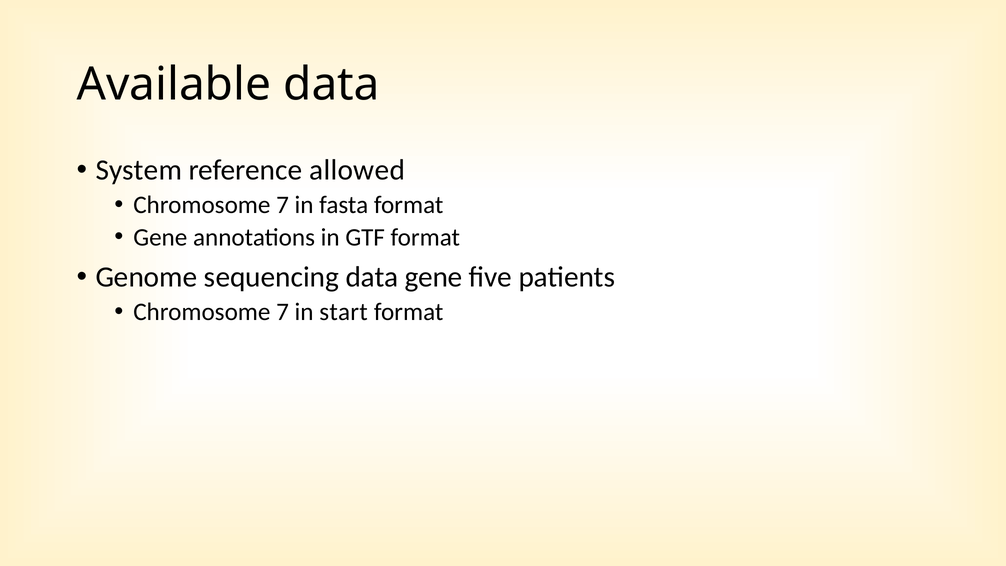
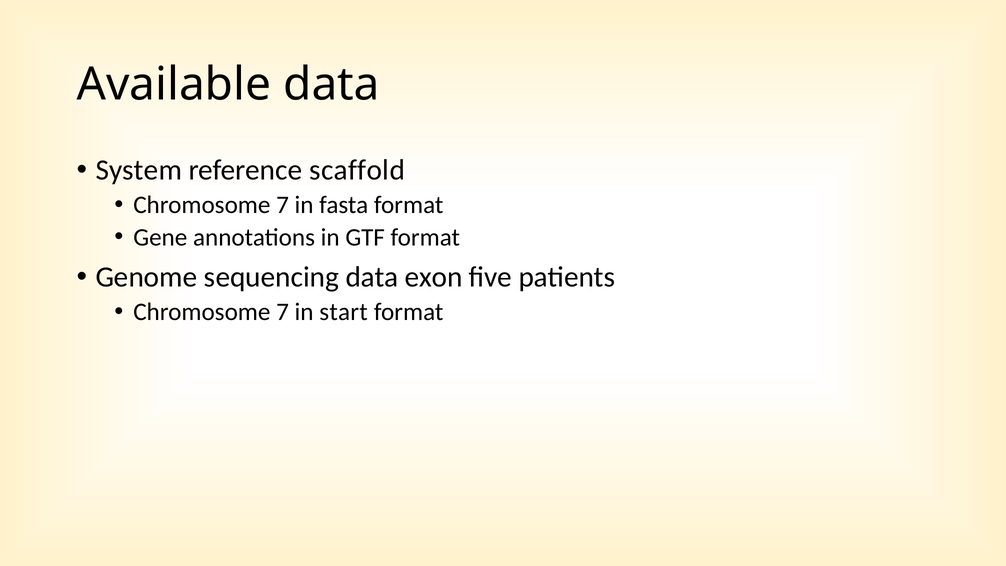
allowed: allowed -> scaffold (357, 170)
data gene: gene -> exon (434, 277)
